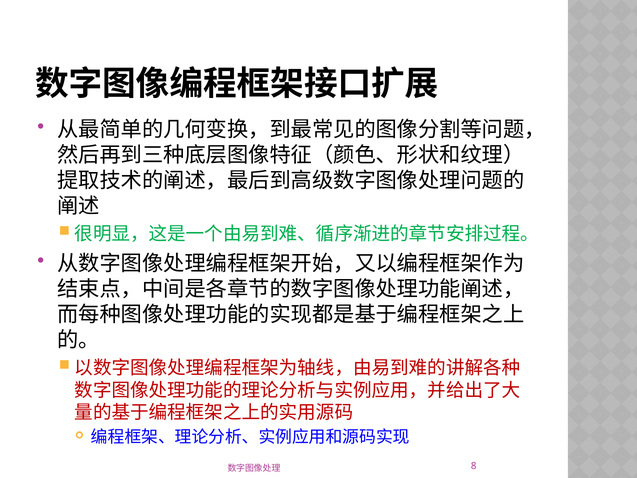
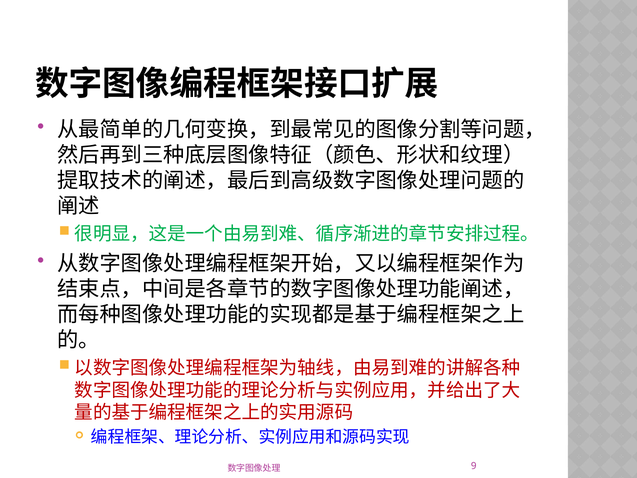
8: 8 -> 9 (474, 466)
